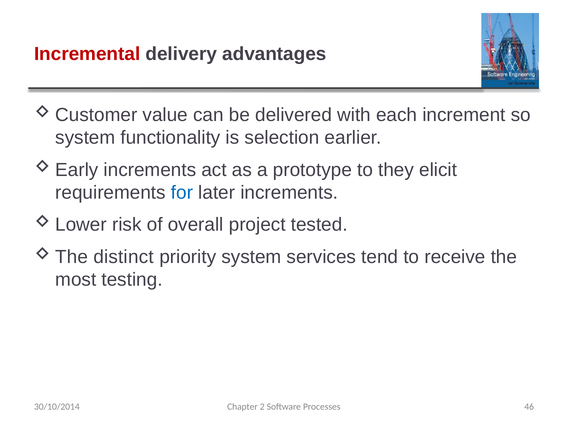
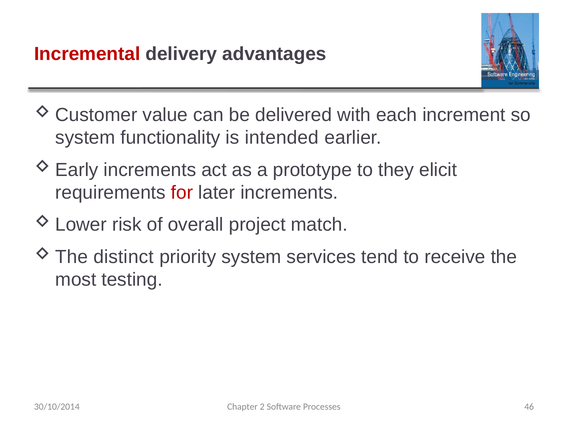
selection: selection -> intended (282, 138)
for colour: blue -> red (182, 193)
tested: tested -> match (319, 225)
